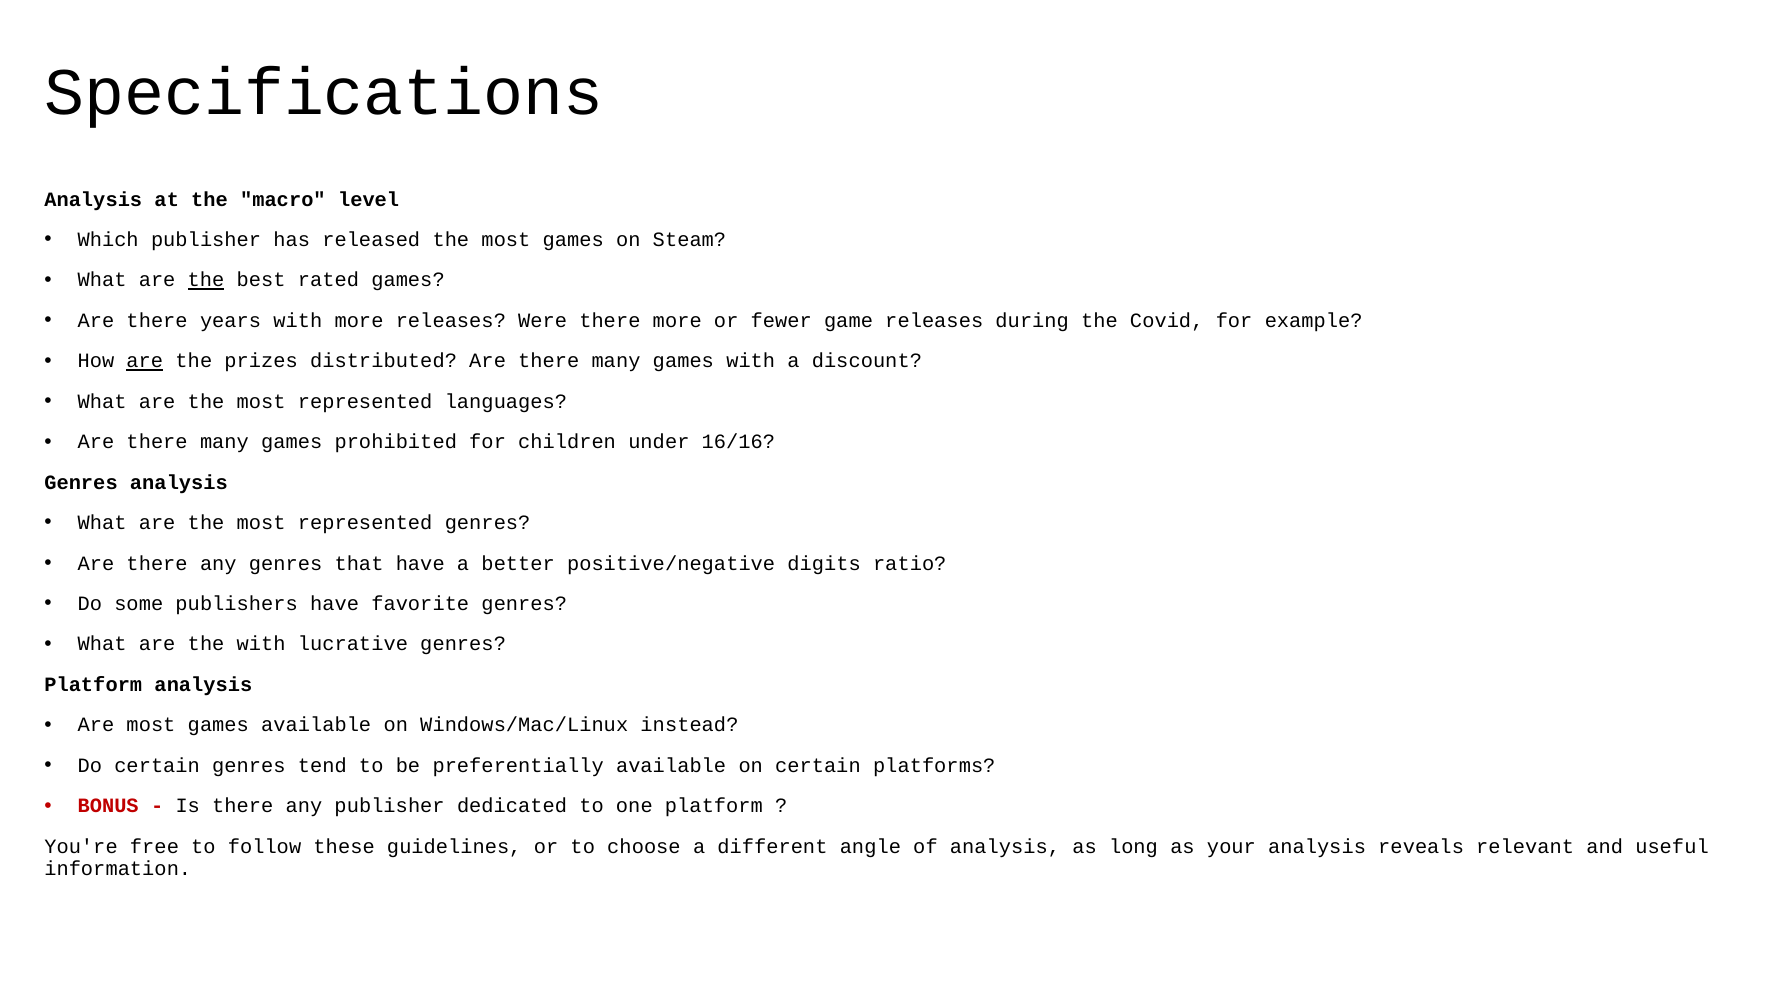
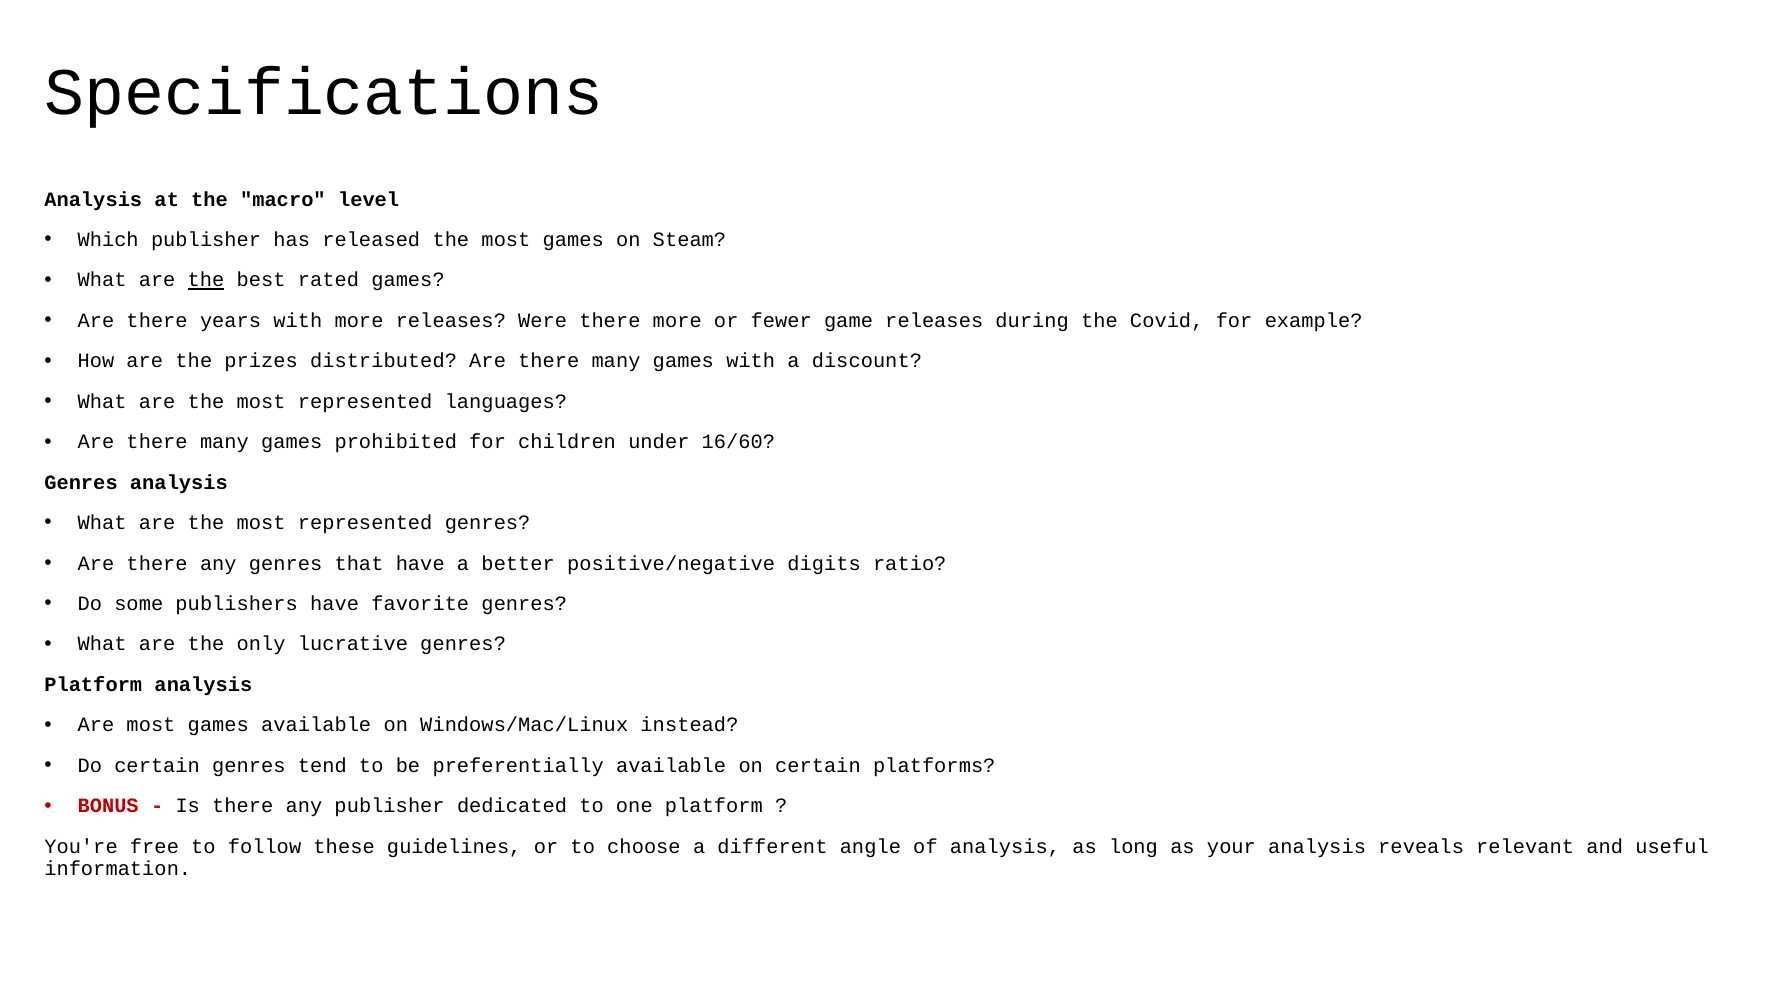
are underline: present -> none (145, 361)
16/16: 16/16 -> 16/60 (738, 442)
the with: with -> only (261, 645)
